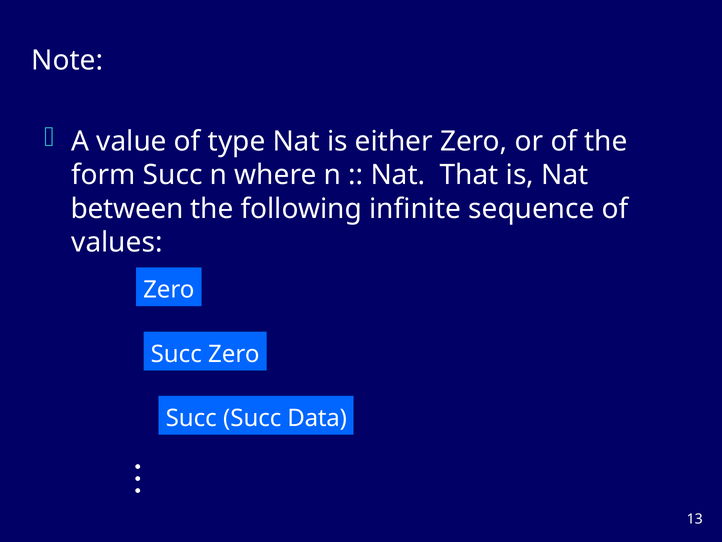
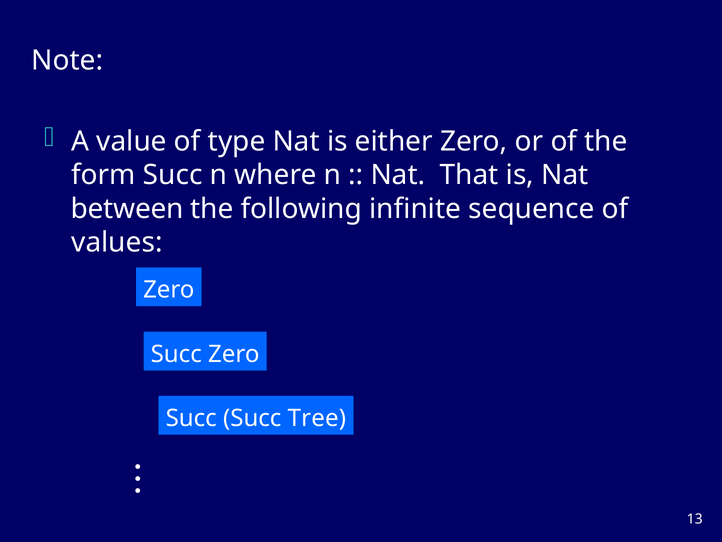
Data: Data -> Tree (317, 418)
